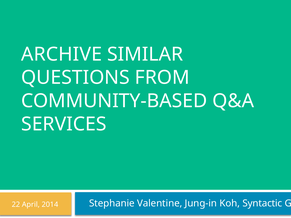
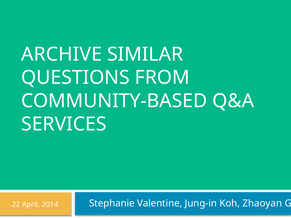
Syntactic: Syntactic -> Zhaoyan (262, 204)
